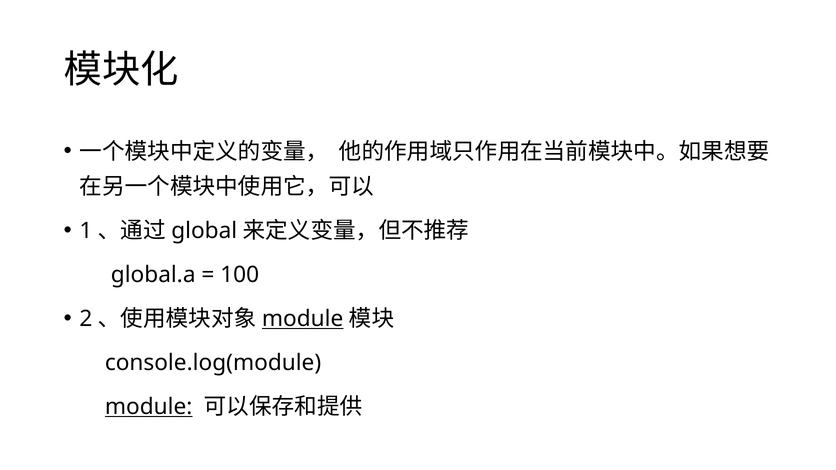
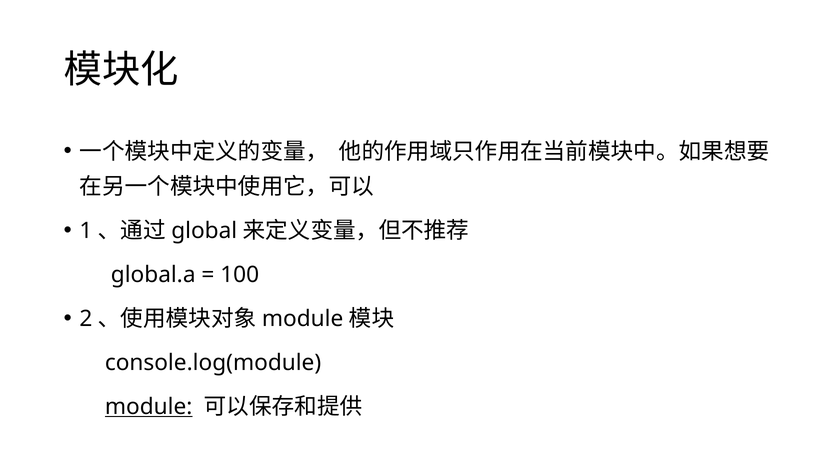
module underline: present -> none (303, 319)
